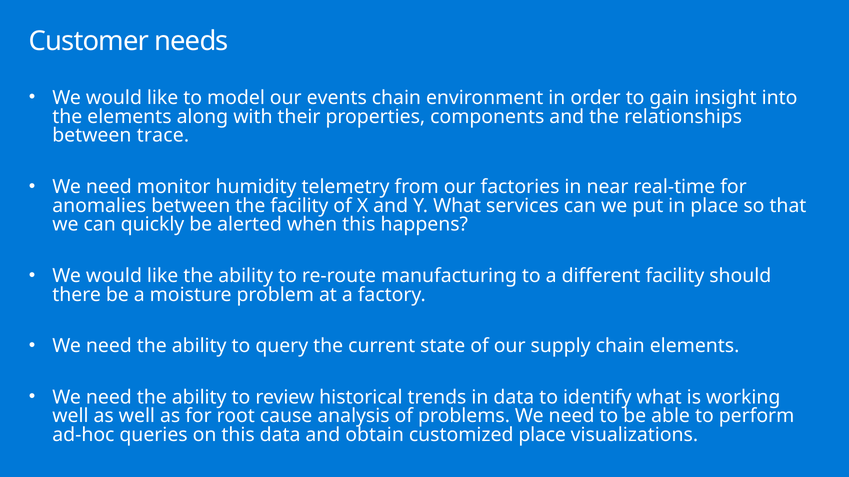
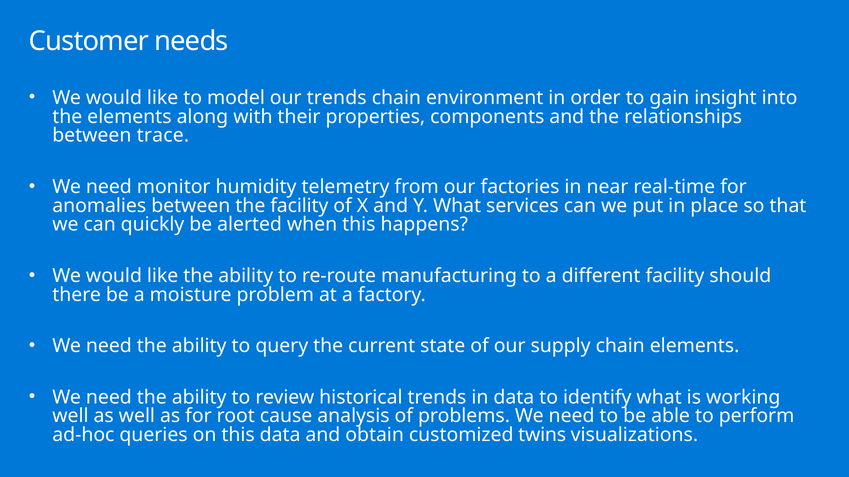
our events: events -> trends (337, 98)
customized place: place -> twins (542, 435)
